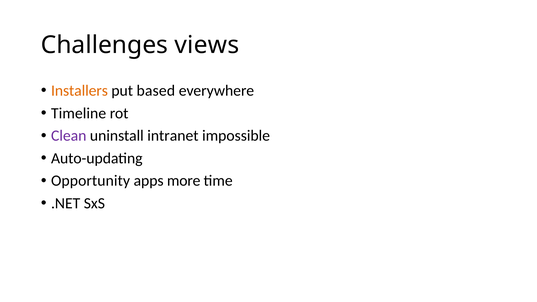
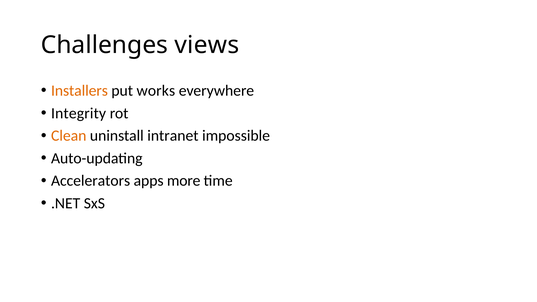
based: based -> works (156, 91)
Timeline: Timeline -> Integrity (79, 113)
Clean colour: purple -> orange (69, 136)
Opportunity: Opportunity -> Accelerators (91, 181)
